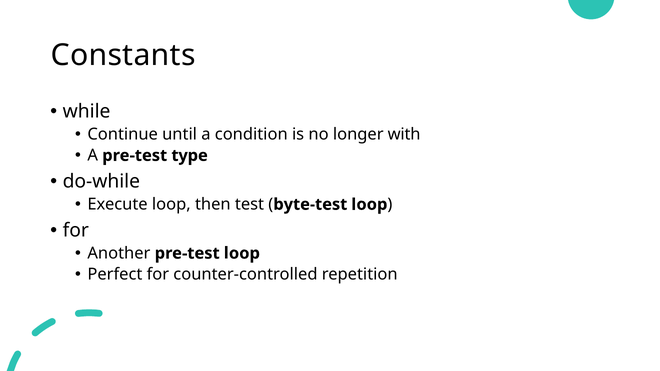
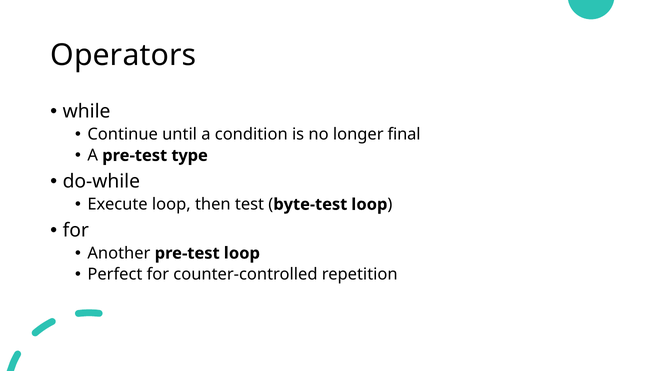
Constants: Constants -> Operators (123, 55)
with: with -> final (404, 134)
